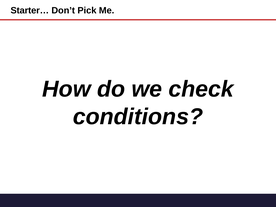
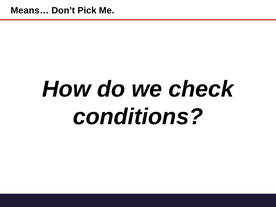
Starter…: Starter… -> Means… (30, 11)
